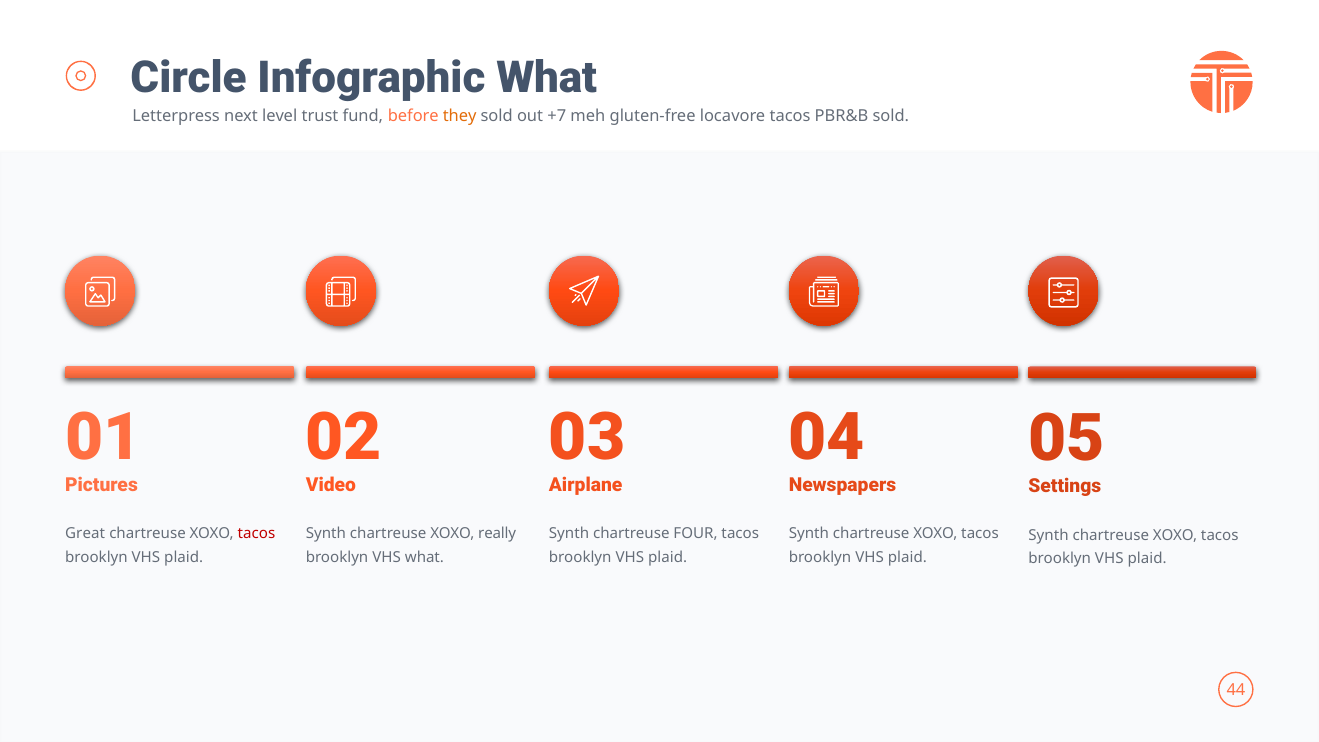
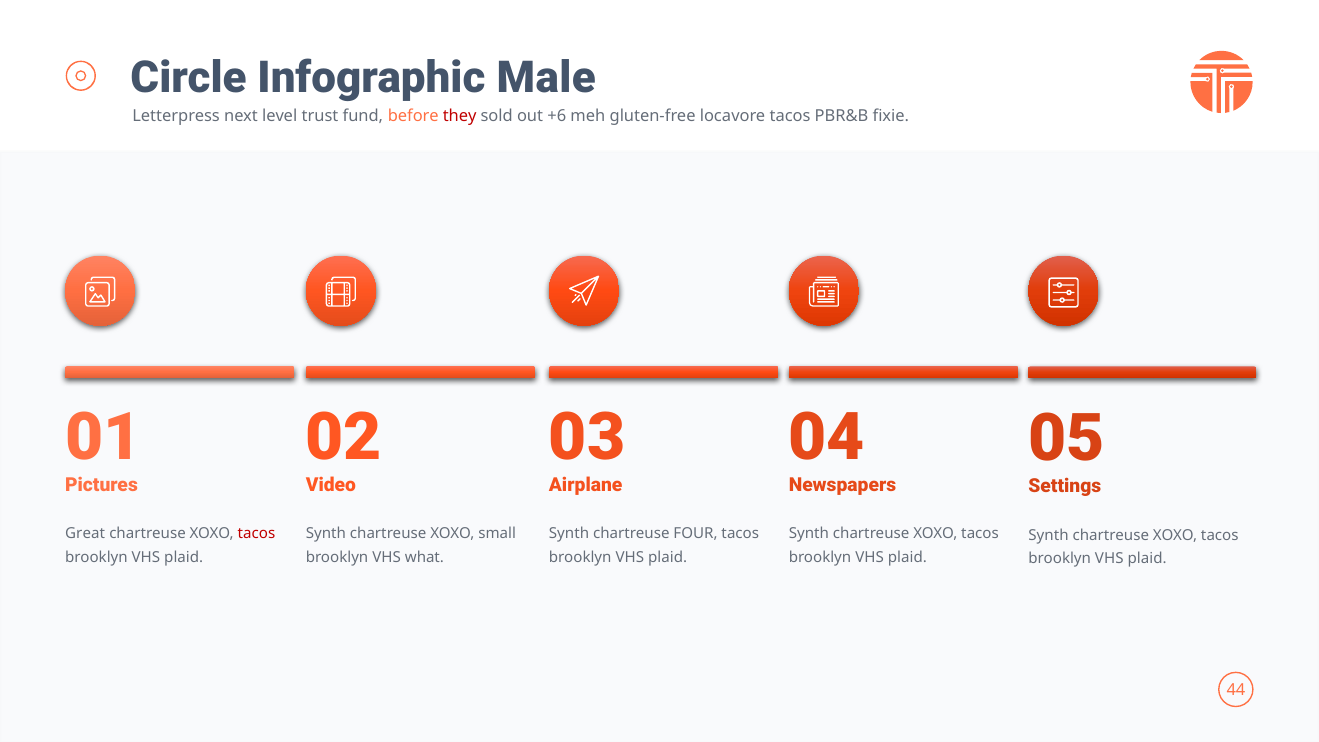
Infographic What: What -> Male (546, 78)
they colour: orange -> red (460, 116)
+7: +7 -> +6 (557, 116)
PBR&B sold: sold -> fixie (891, 116)
really: really -> small (497, 534)
